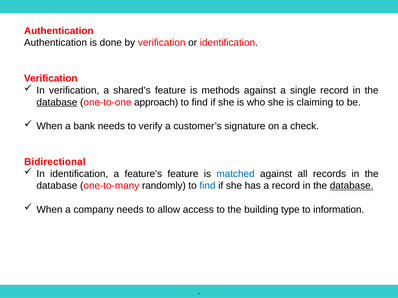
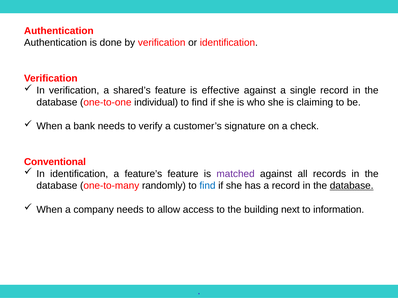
methods: methods -> effective (221, 91)
database underline: present -> none (57, 102)
approach: approach -> individual (156, 102)
Bidirectional: Bidirectional -> Conventional (55, 162)
matched colour: blue -> purple (236, 174)
type: type -> next (290, 210)
